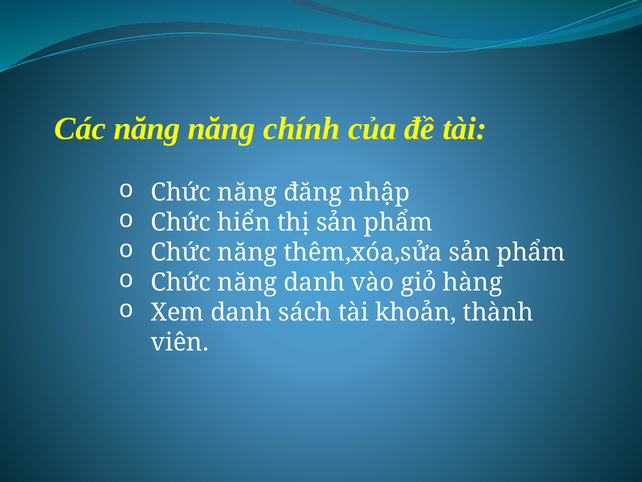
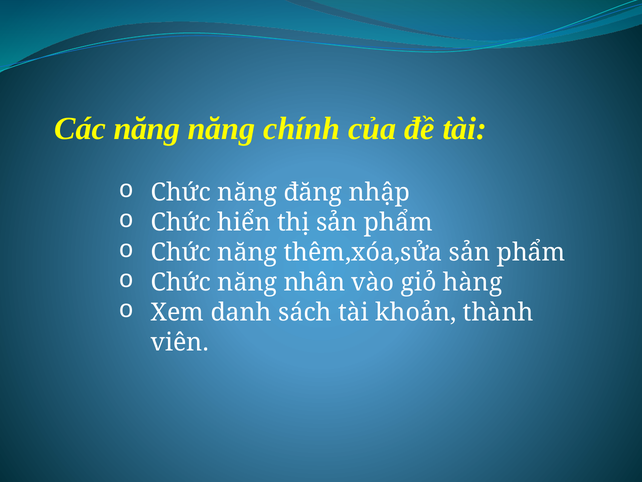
năng danh: danh -> nhân (314, 282)
